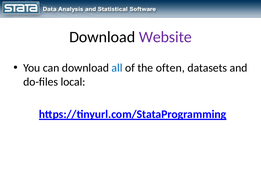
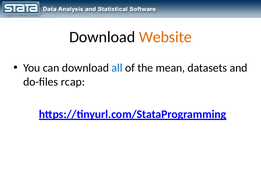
Website colour: purple -> orange (165, 37)
often: often -> mean (170, 68)
local: local -> rcap (73, 82)
